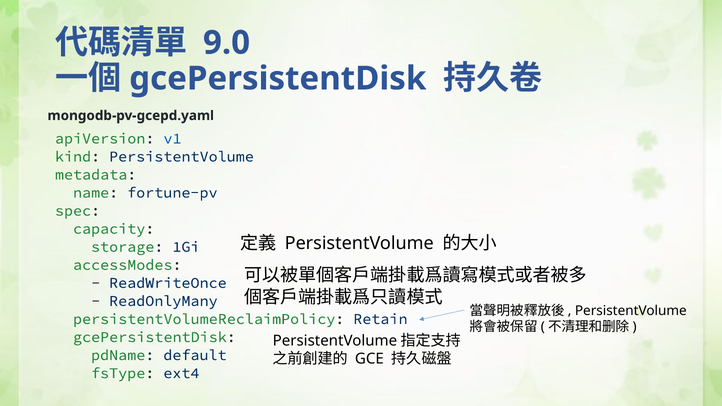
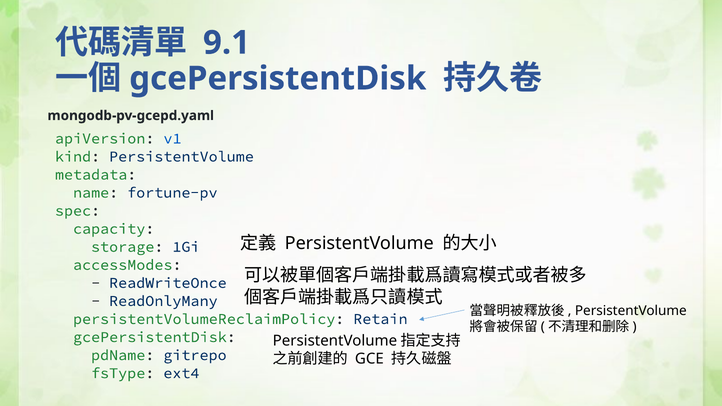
9.0: 9.0 -> 9.1 (227, 43)
default: default -> gitrepo (195, 355)
